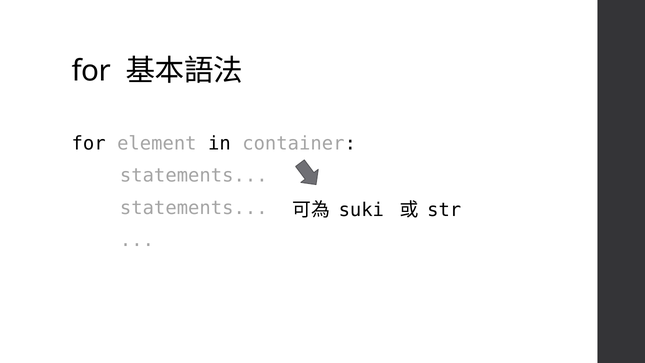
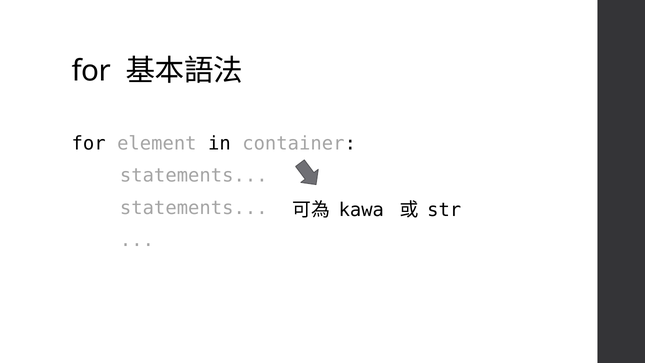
suki: suki -> kawa (361, 210)
